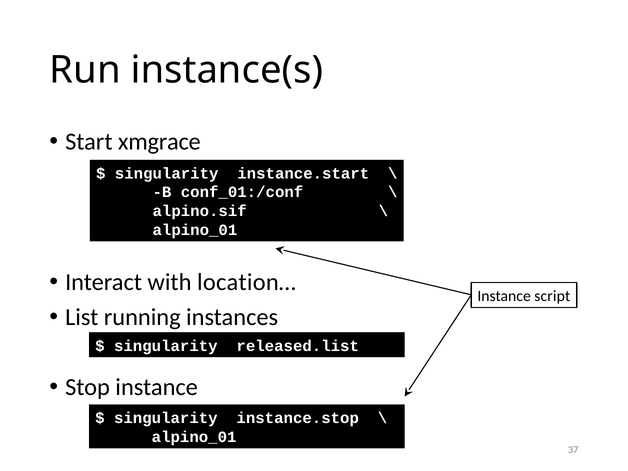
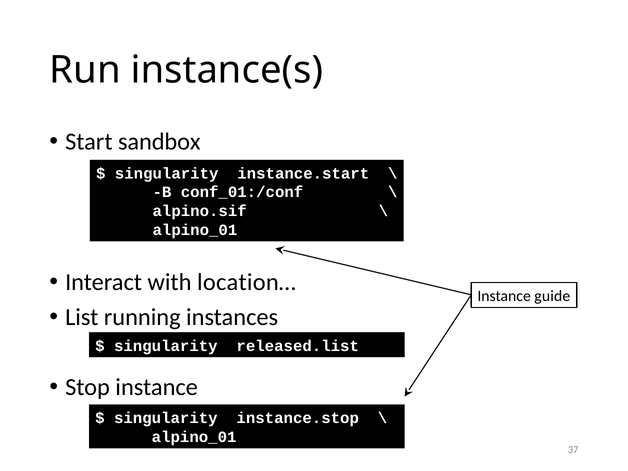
xmgrace: xmgrace -> sandbox (159, 142)
script: script -> guide (552, 296)
